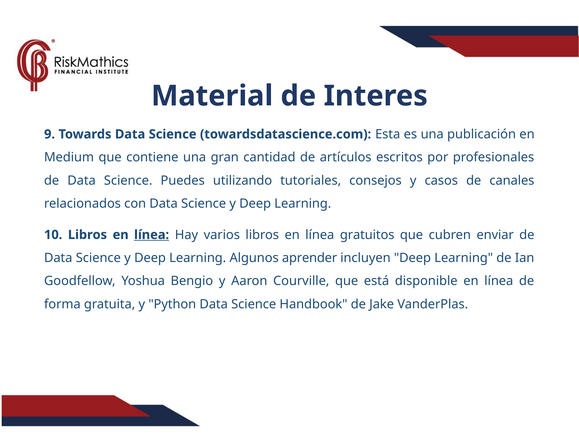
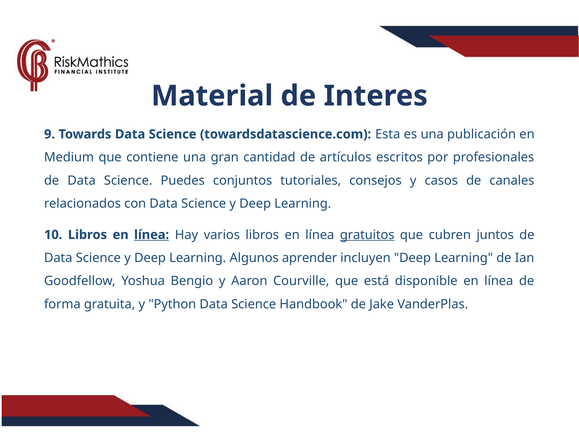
utilizando: utilizando -> conjuntos (243, 181)
gratuitos underline: none -> present (367, 235)
enviar: enviar -> juntos (495, 235)
